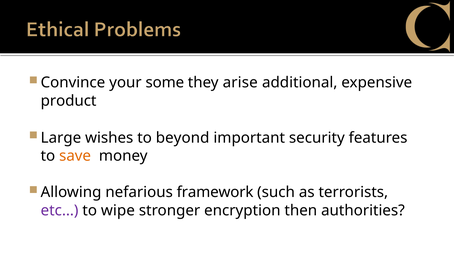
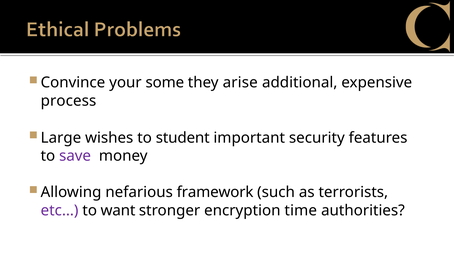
product: product -> process (68, 101)
beyond: beyond -> student (183, 138)
save colour: orange -> purple (75, 156)
wipe: wipe -> want (118, 211)
then: then -> time (301, 211)
